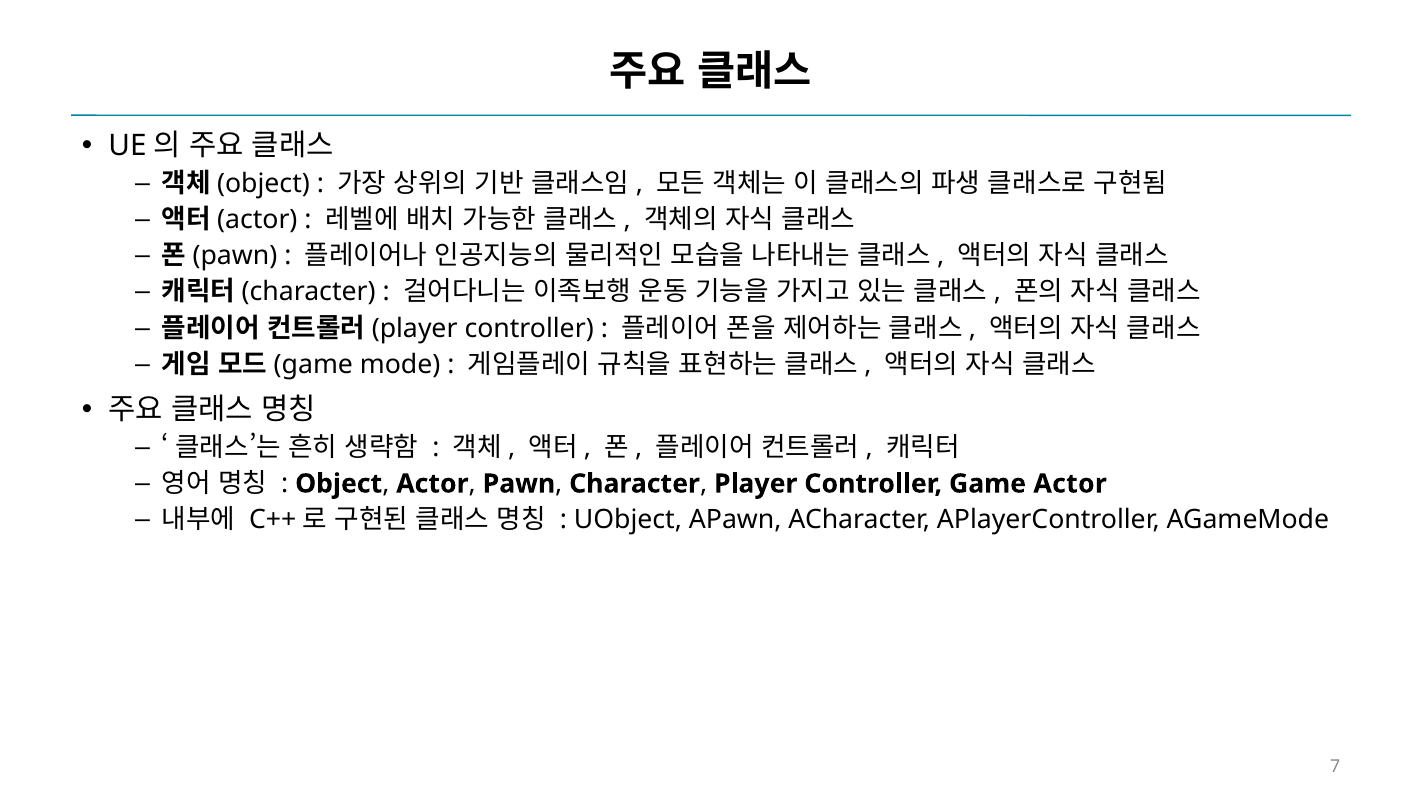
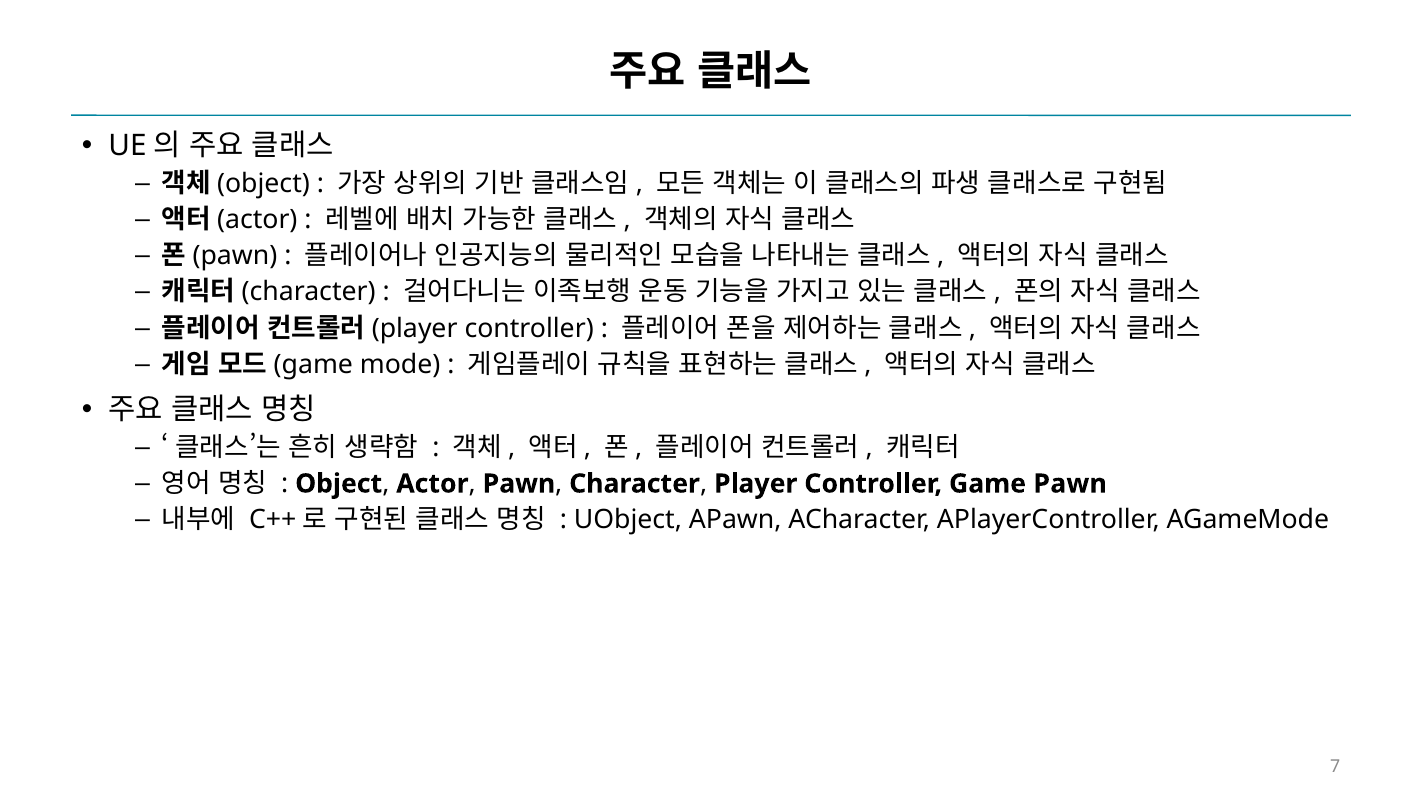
Game Actor: Actor -> Pawn (1070, 484)
